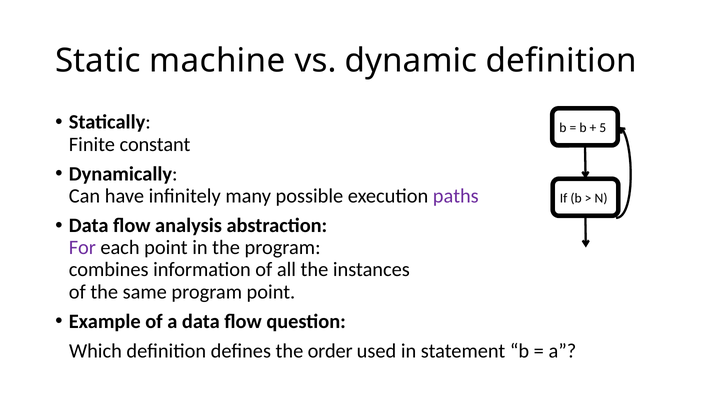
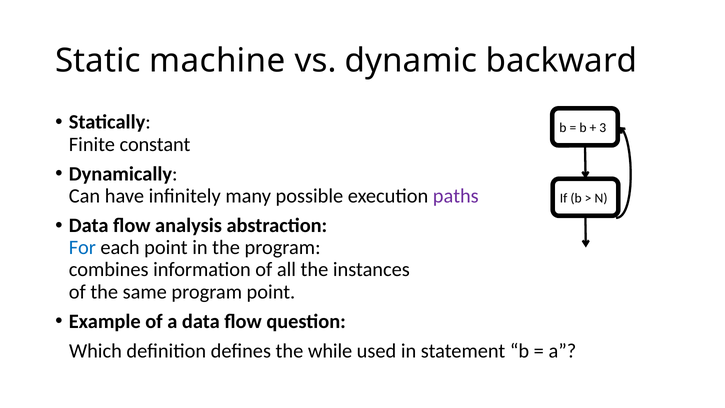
dynamic definition: definition -> backward (561, 61)
5: 5 -> 3 (603, 128)
For colour: purple -> blue (82, 248)
order: order -> while (330, 351)
